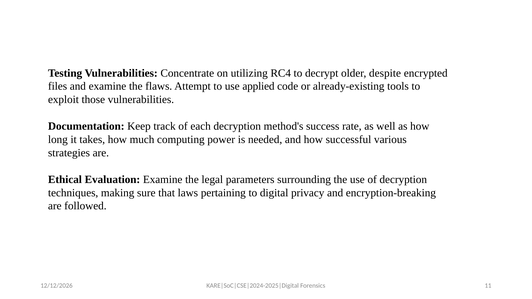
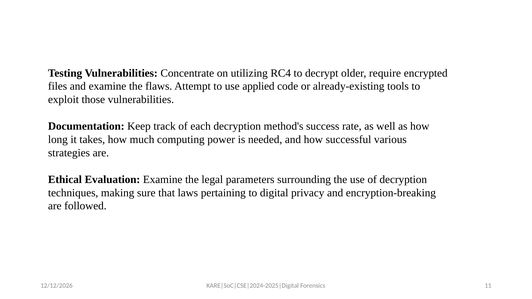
despite: despite -> require (385, 73)
